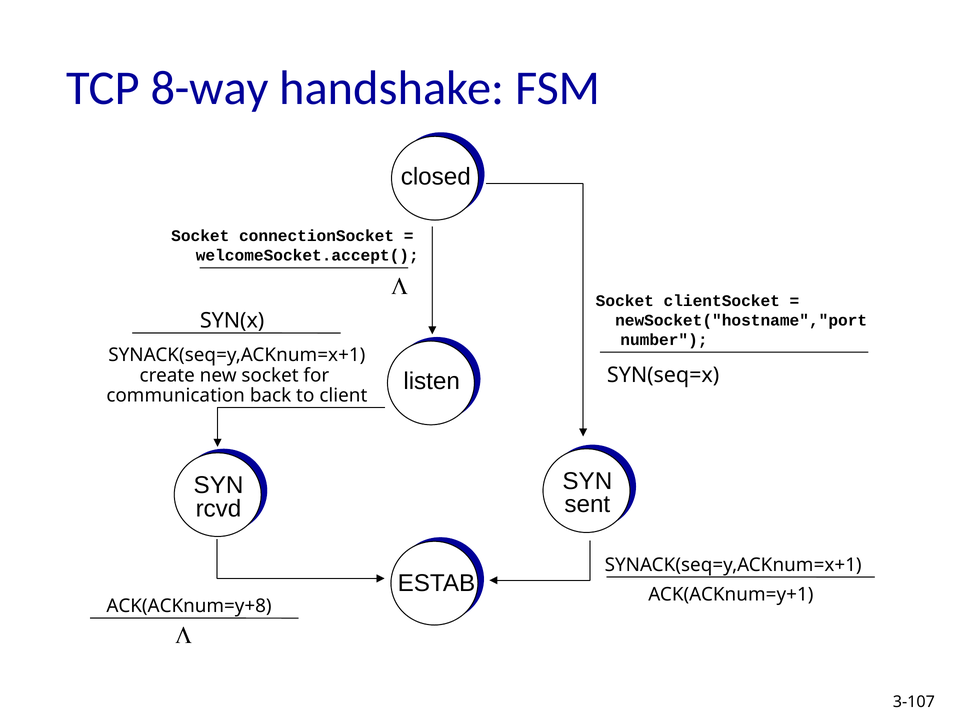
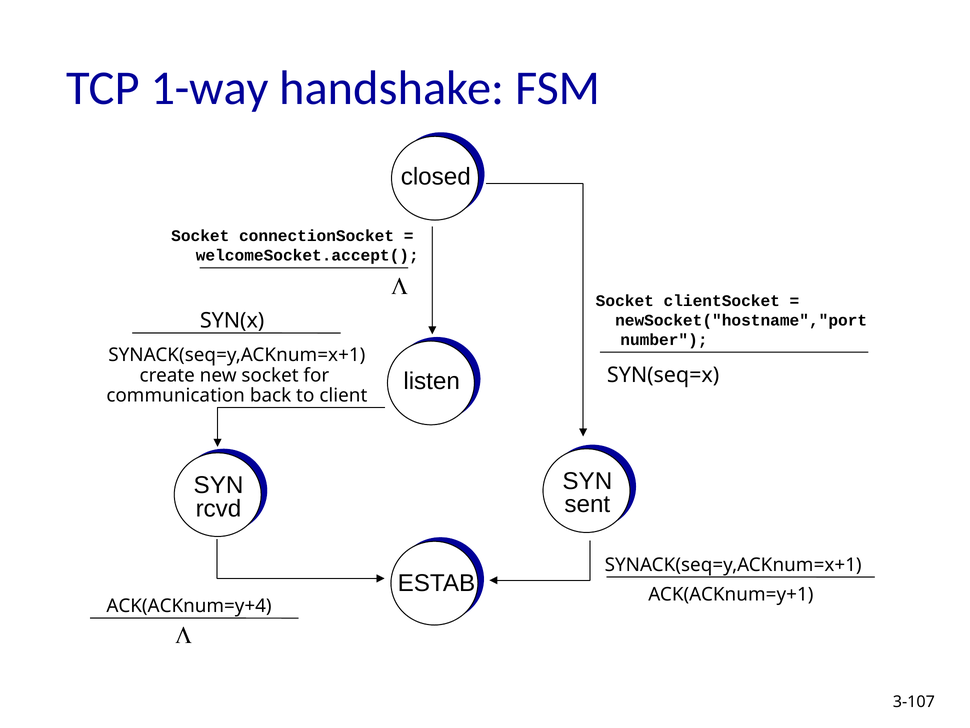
8-way: 8-way -> 1-way (210, 88)
ACK(ACKnum=y+8: ACK(ACKnum=y+8 -> ACK(ACKnum=y+4 (189, 606)
